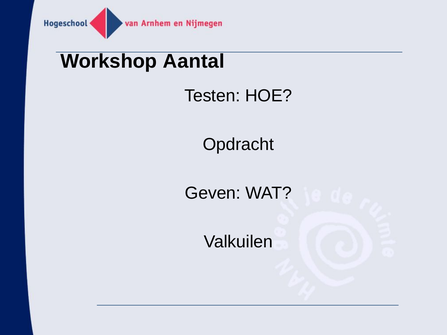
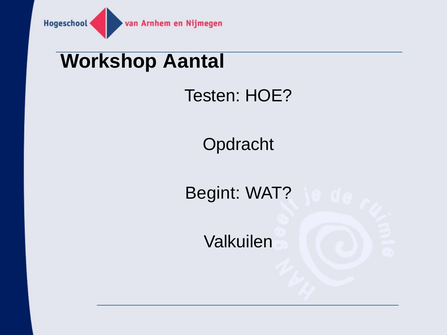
Geven: Geven -> Begint (213, 193)
